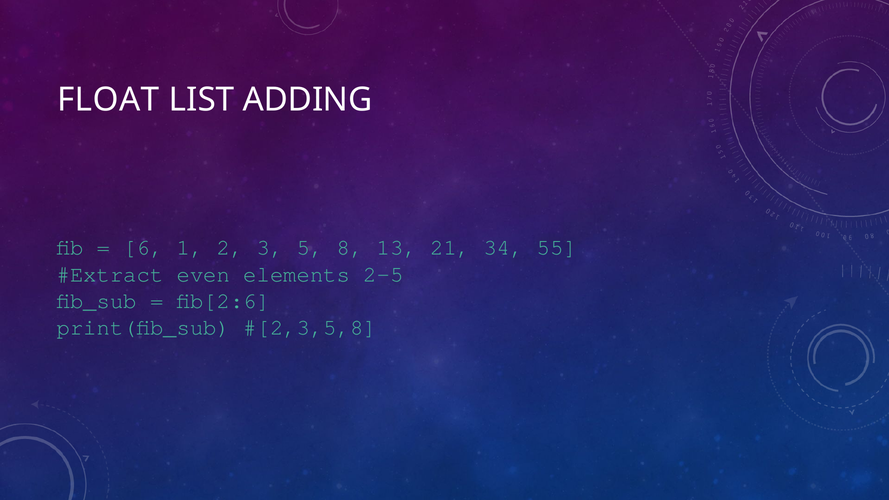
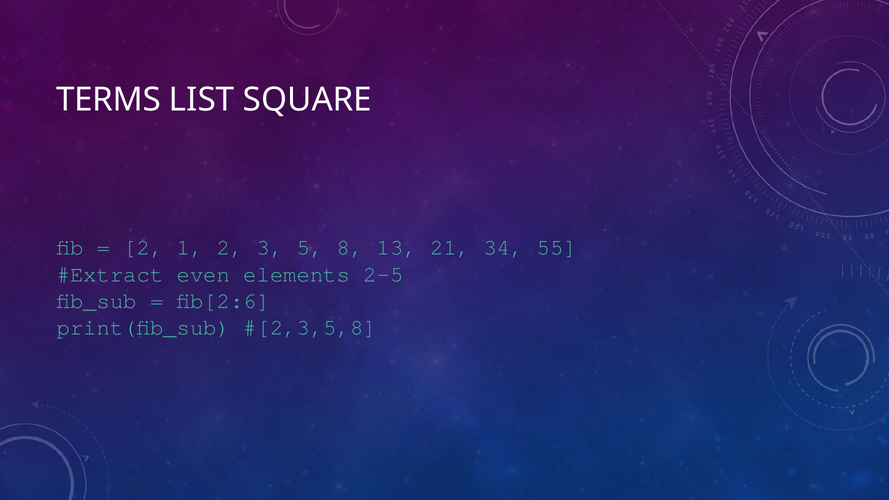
FLOAT: FLOAT -> TERMS (109, 100)
ADDING: ADDING -> SQUARE (307, 100)
6: 6 -> 2 (143, 248)
